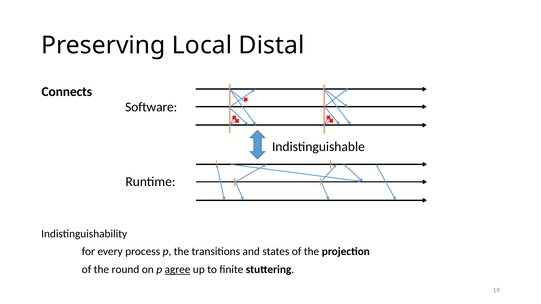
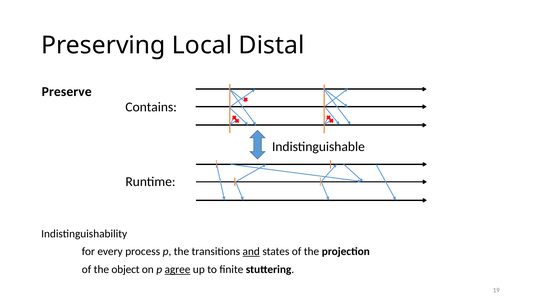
Connects: Connects -> Preserve (67, 92)
Software: Software -> Contains (151, 107)
and underline: none -> present (251, 252)
round: round -> object (126, 270)
